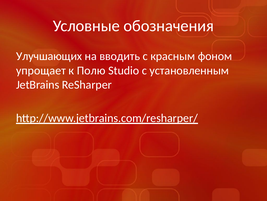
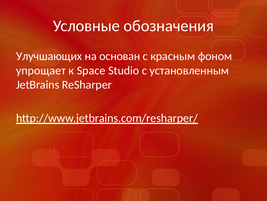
вводить: вводить -> основан (120, 56)
Полю: Полю -> Space (91, 70)
